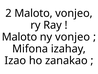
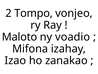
2 Maloto: Maloto -> Tompo (33, 13)
ny vonjeo: vonjeo -> voadio (73, 37)
